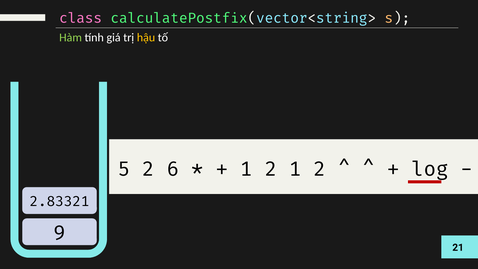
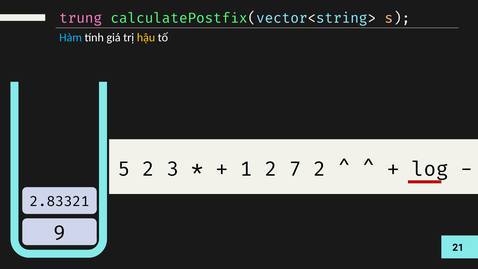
class: class -> trung (81, 18)
Hàm colour: light green -> light blue (71, 38)
6: 6 -> 3 (173, 169)
2 1: 1 -> 7 (295, 169)
